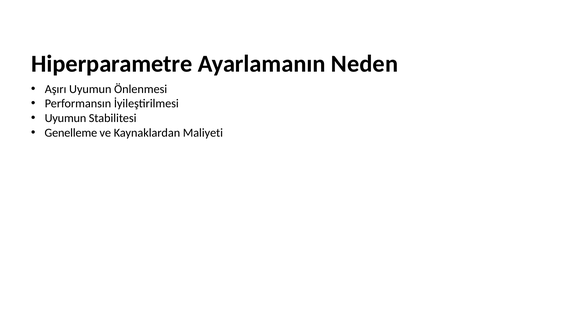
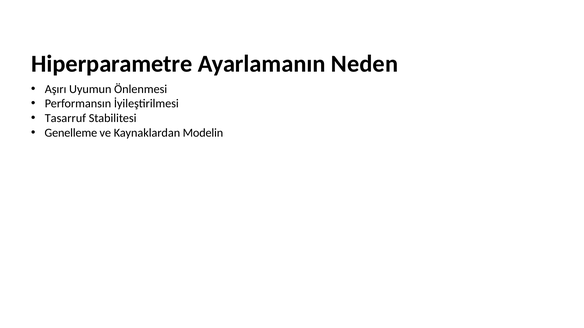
Uyumun: Uyumun -> Tasarruf (65, 118)
Maliyeti: Maliyeti -> Modelin (203, 133)
